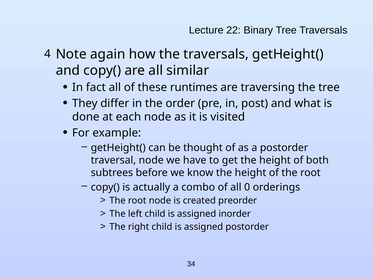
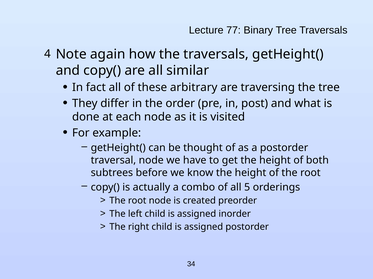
22: 22 -> 77 (234, 30)
runtimes: runtimes -> arbitrary (194, 88)
0: 0 -> 5 (247, 188)
